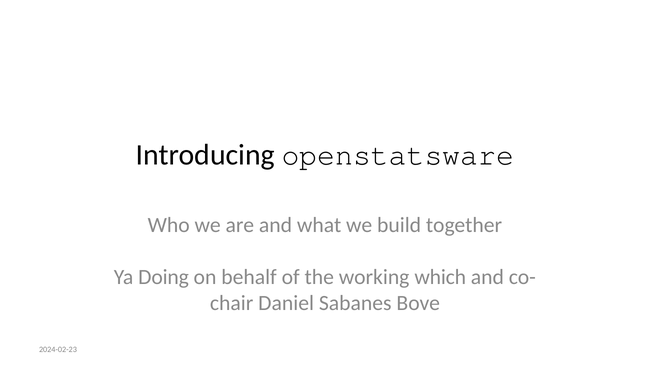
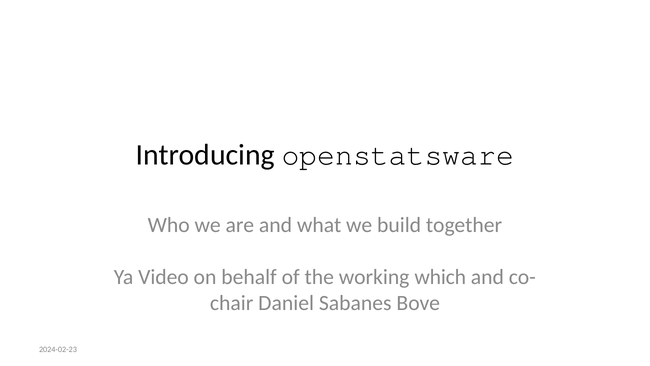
Doing: Doing -> Video (164, 277)
